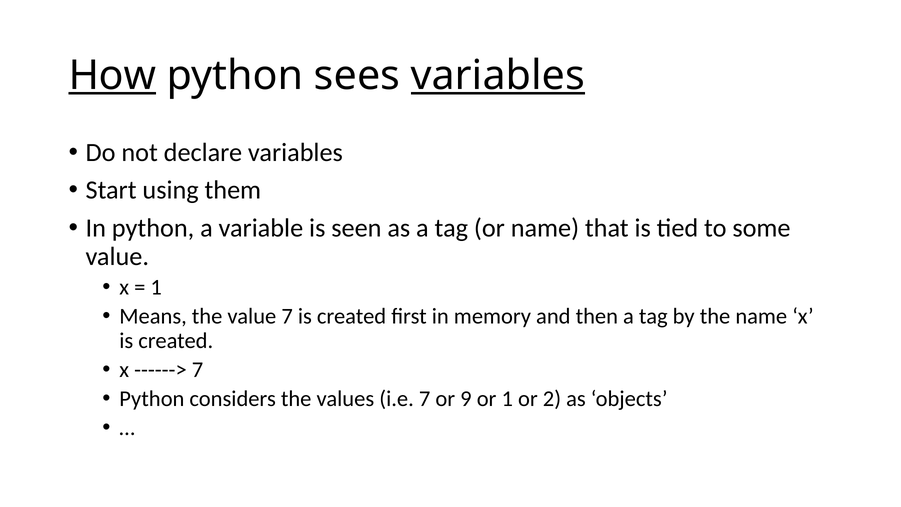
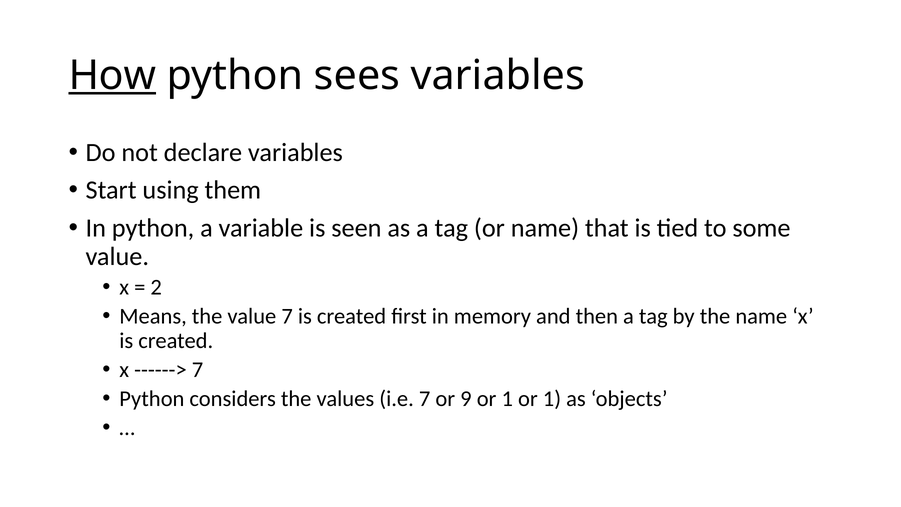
variables underline: present -> none (498, 76)
1: 1 -> 2 (156, 287)
1 or 2: 2 -> 1 (552, 399)
